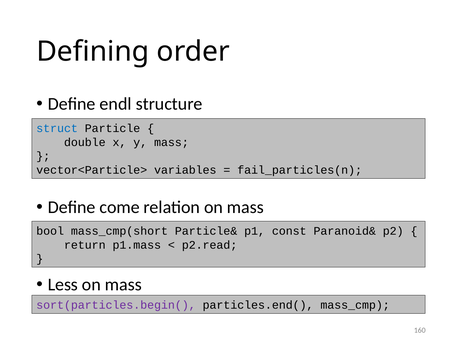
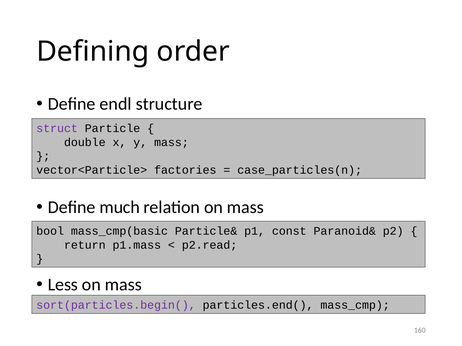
struct colour: blue -> purple (57, 129)
variables: variables -> factories (185, 170)
fail_particles(n: fail_particles(n -> case_particles(n (300, 170)
come: come -> much (120, 207)
mass_cmp(short: mass_cmp(short -> mass_cmp(basic (119, 231)
